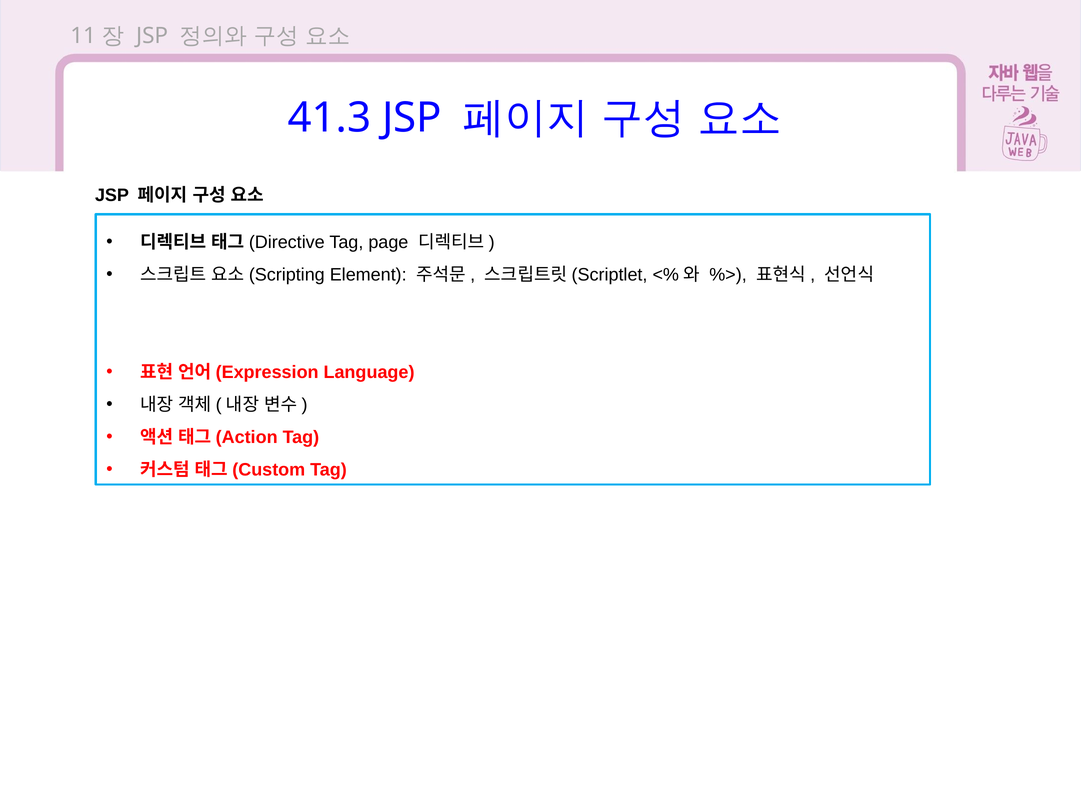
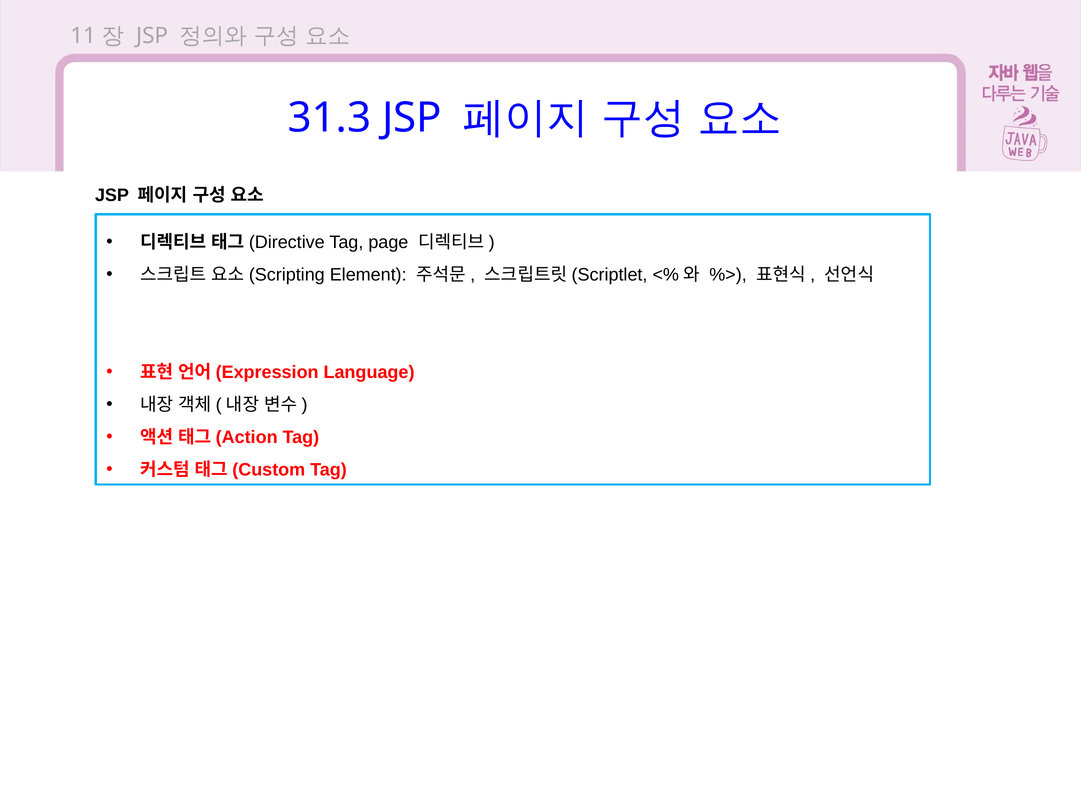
41.3: 41.3 -> 31.3 (330, 118)
